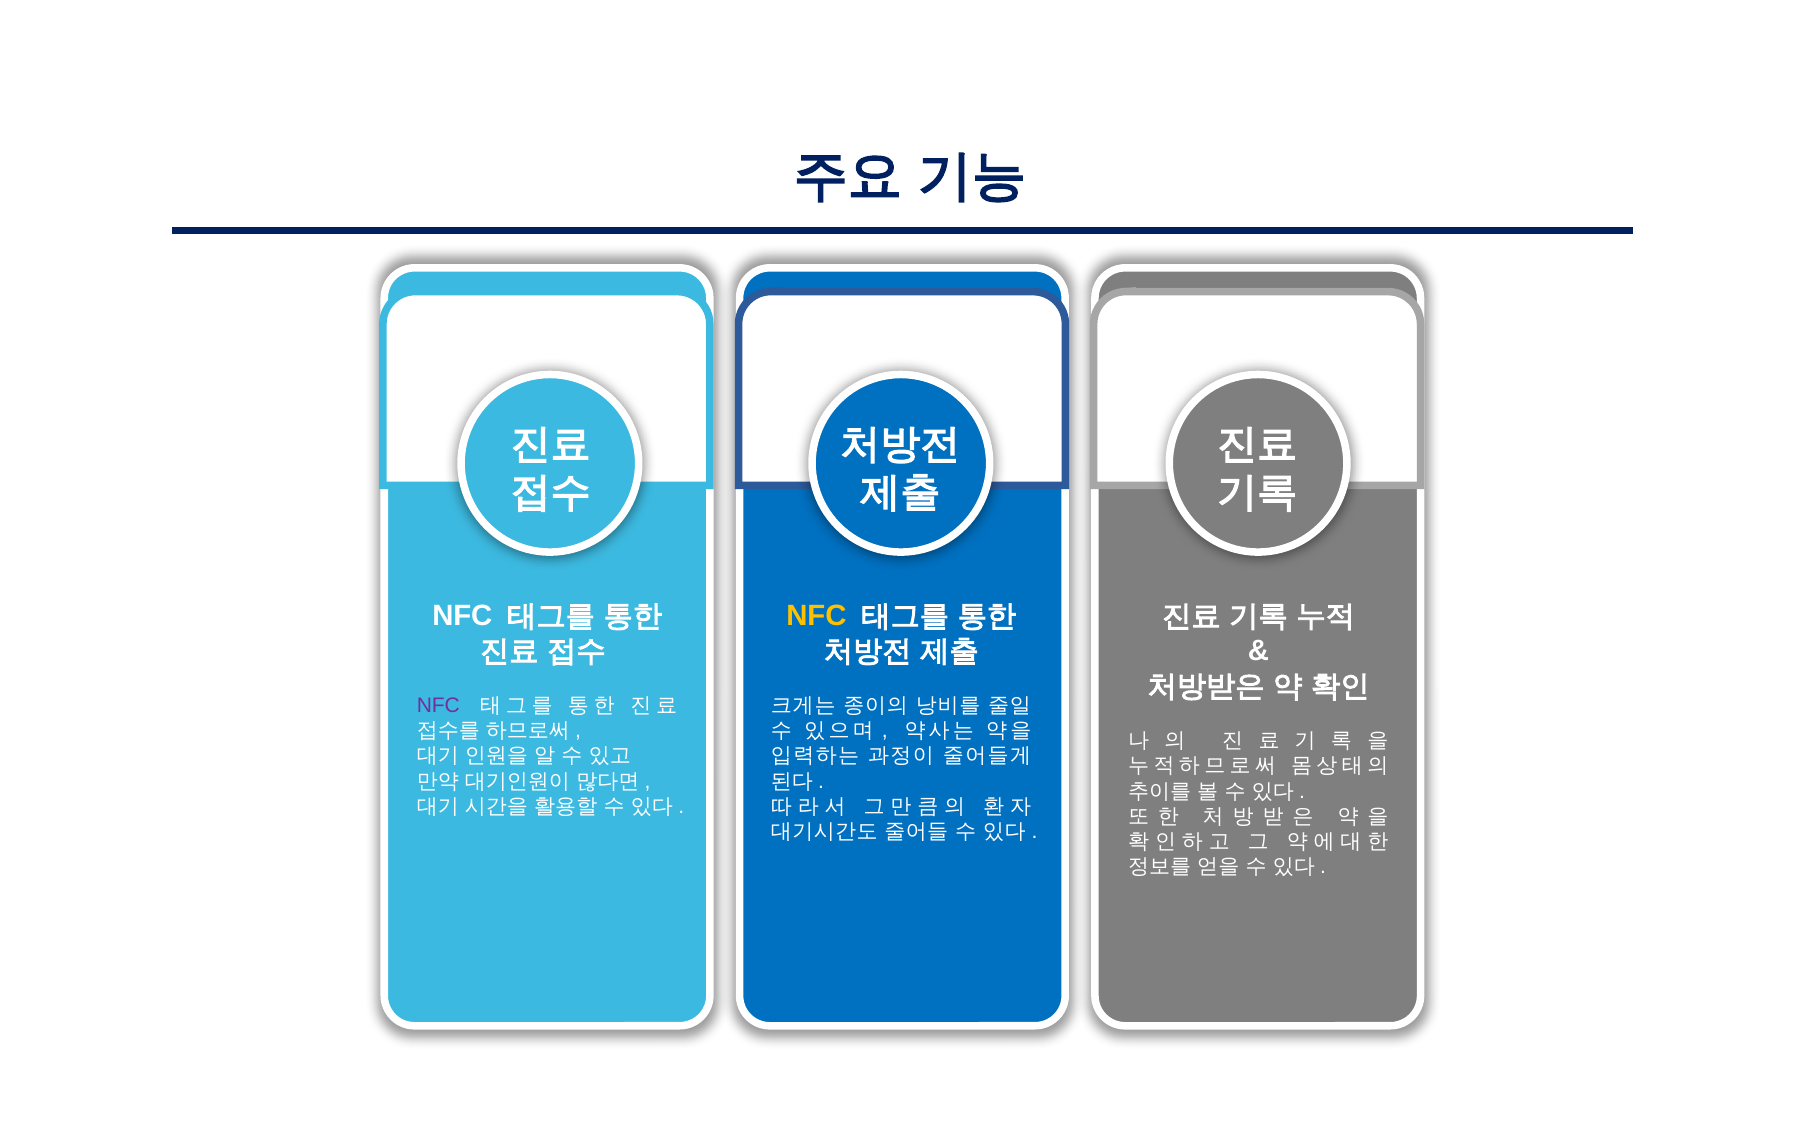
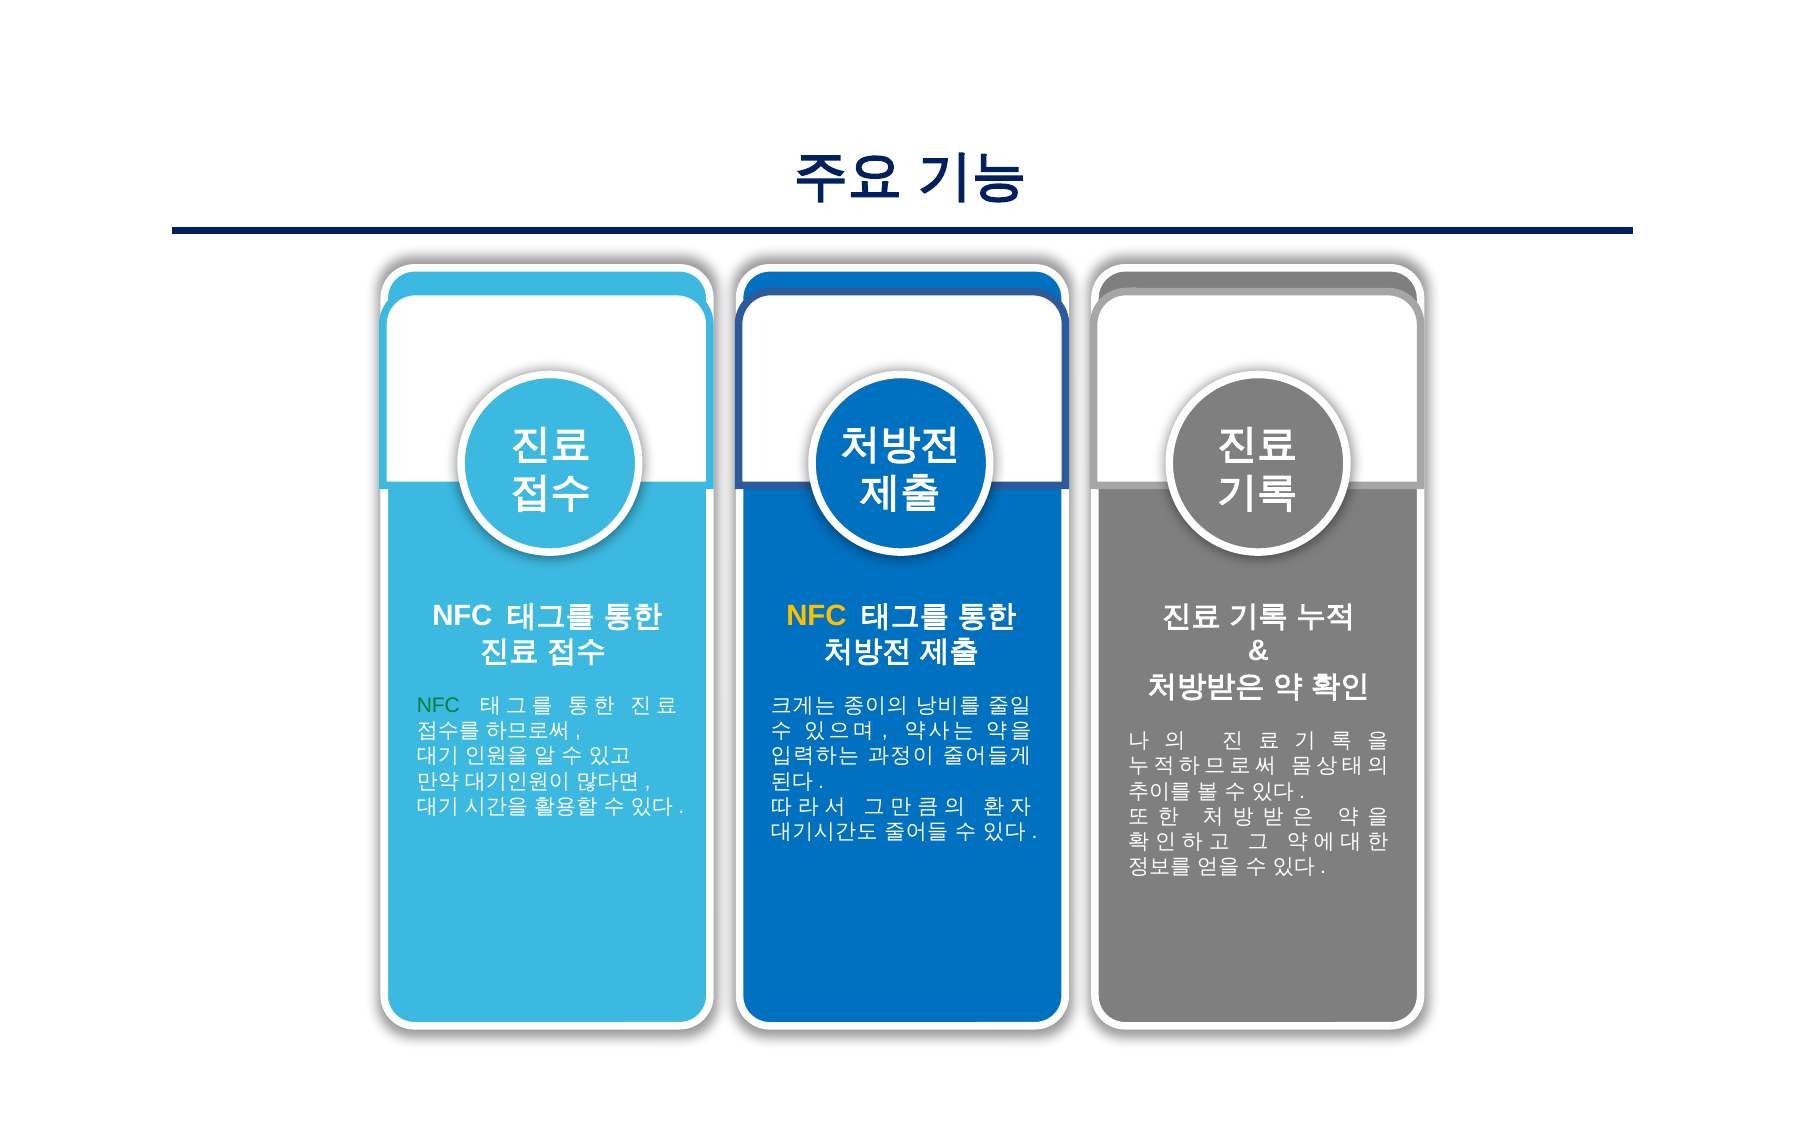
NFC colour: purple -> green (438, 706)
